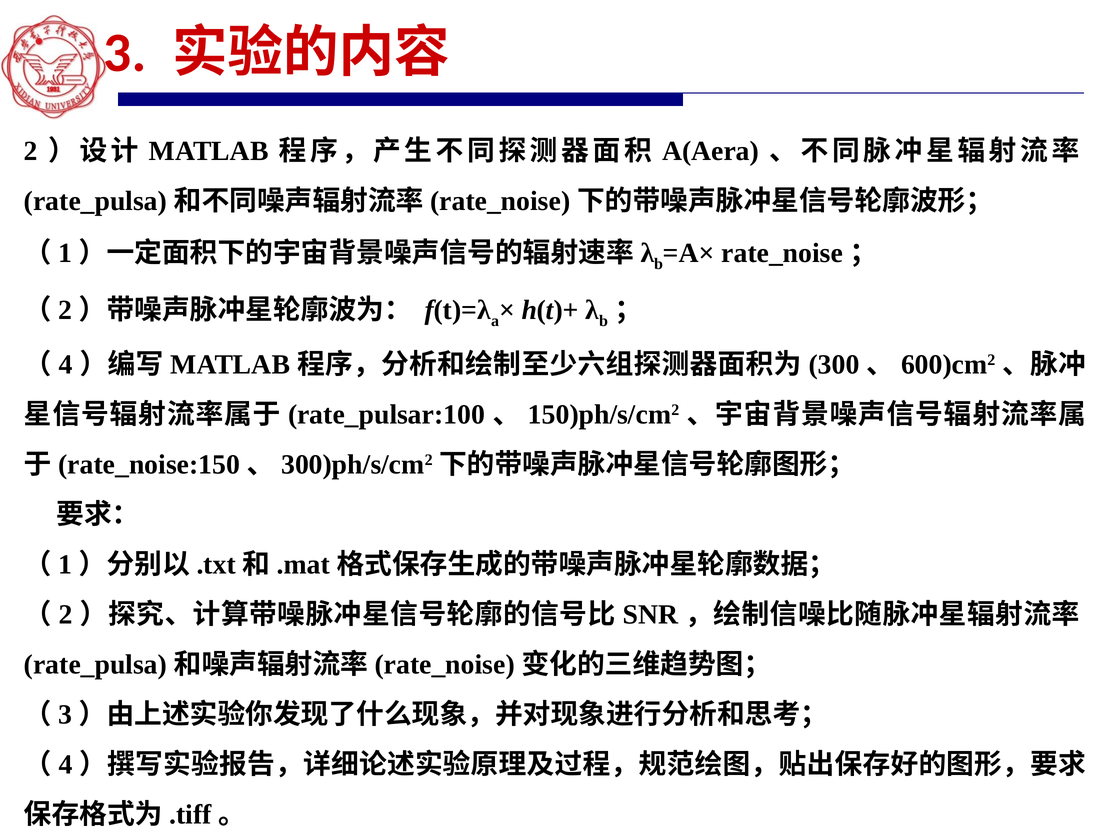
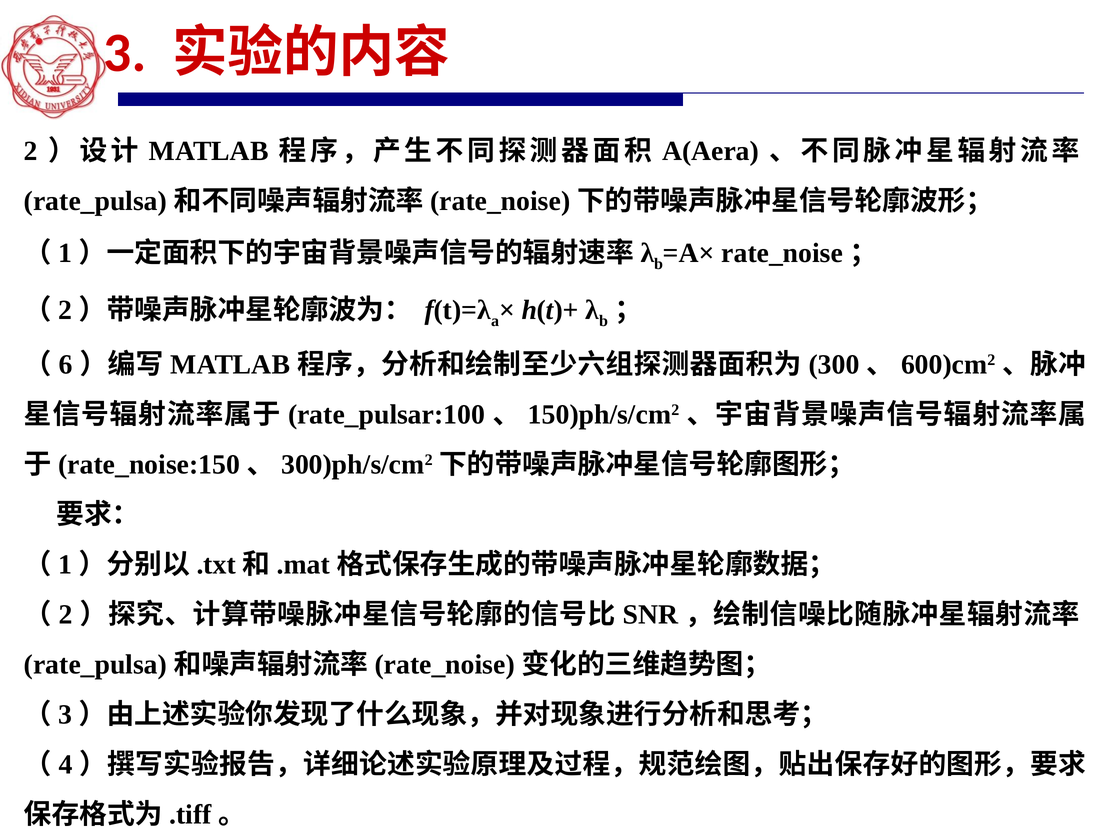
4: 4 -> 6 (66, 364)
